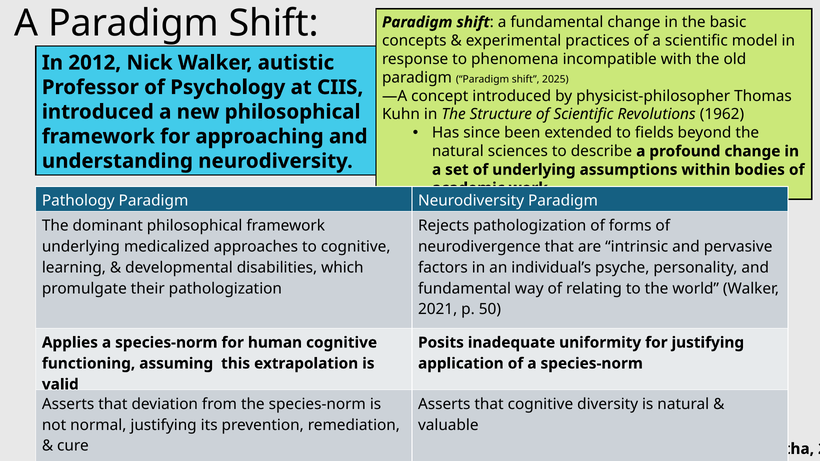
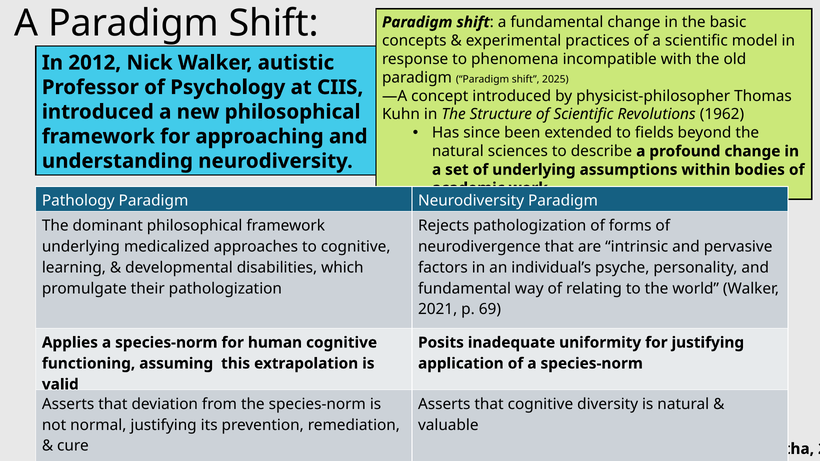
50: 50 -> 69 (490, 310)
